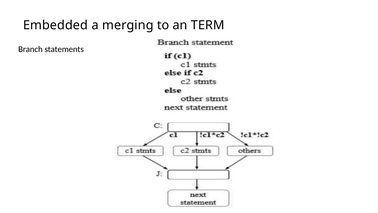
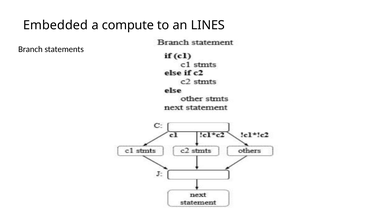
merging: merging -> compute (128, 25)
TERM: TERM -> LINES (208, 25)
